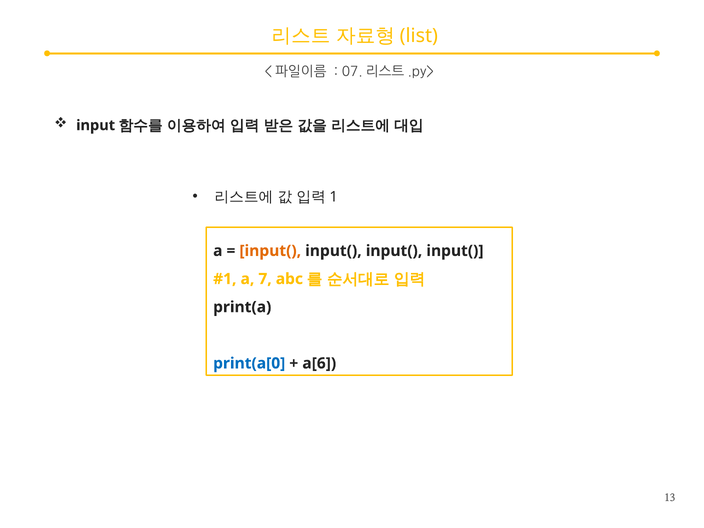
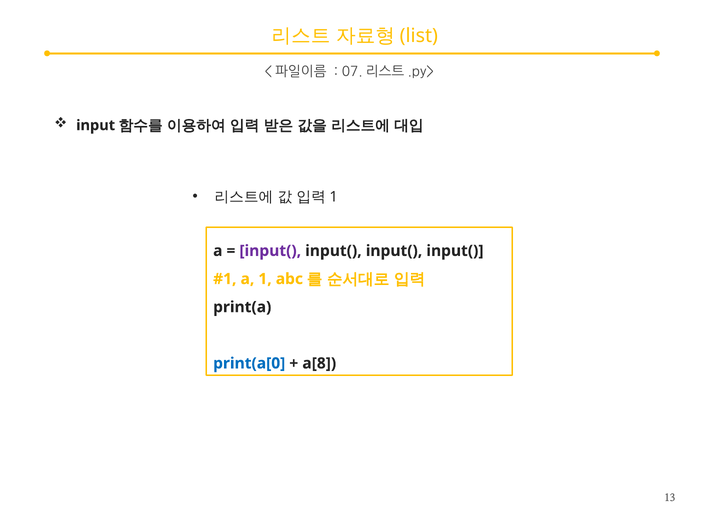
input( colour: orange -> purple (270, 251)
7: 7 -> 1 (265, 279)
a[6: a[6 -> a[8 (319, 363)
